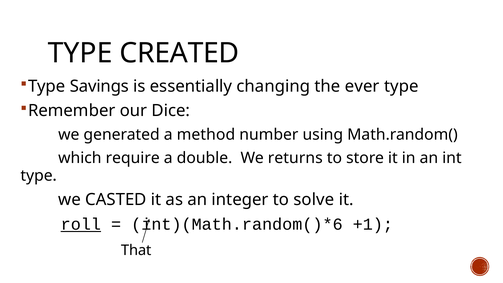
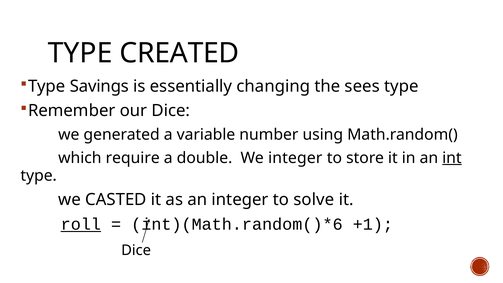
ever: ever -> sees (362, 86)
method: method -> variable (206, 135)
We returns: returns -> integer (295, 158)
int underline: none -> present (452, 158)
That: That -> Dice (136, 250)
